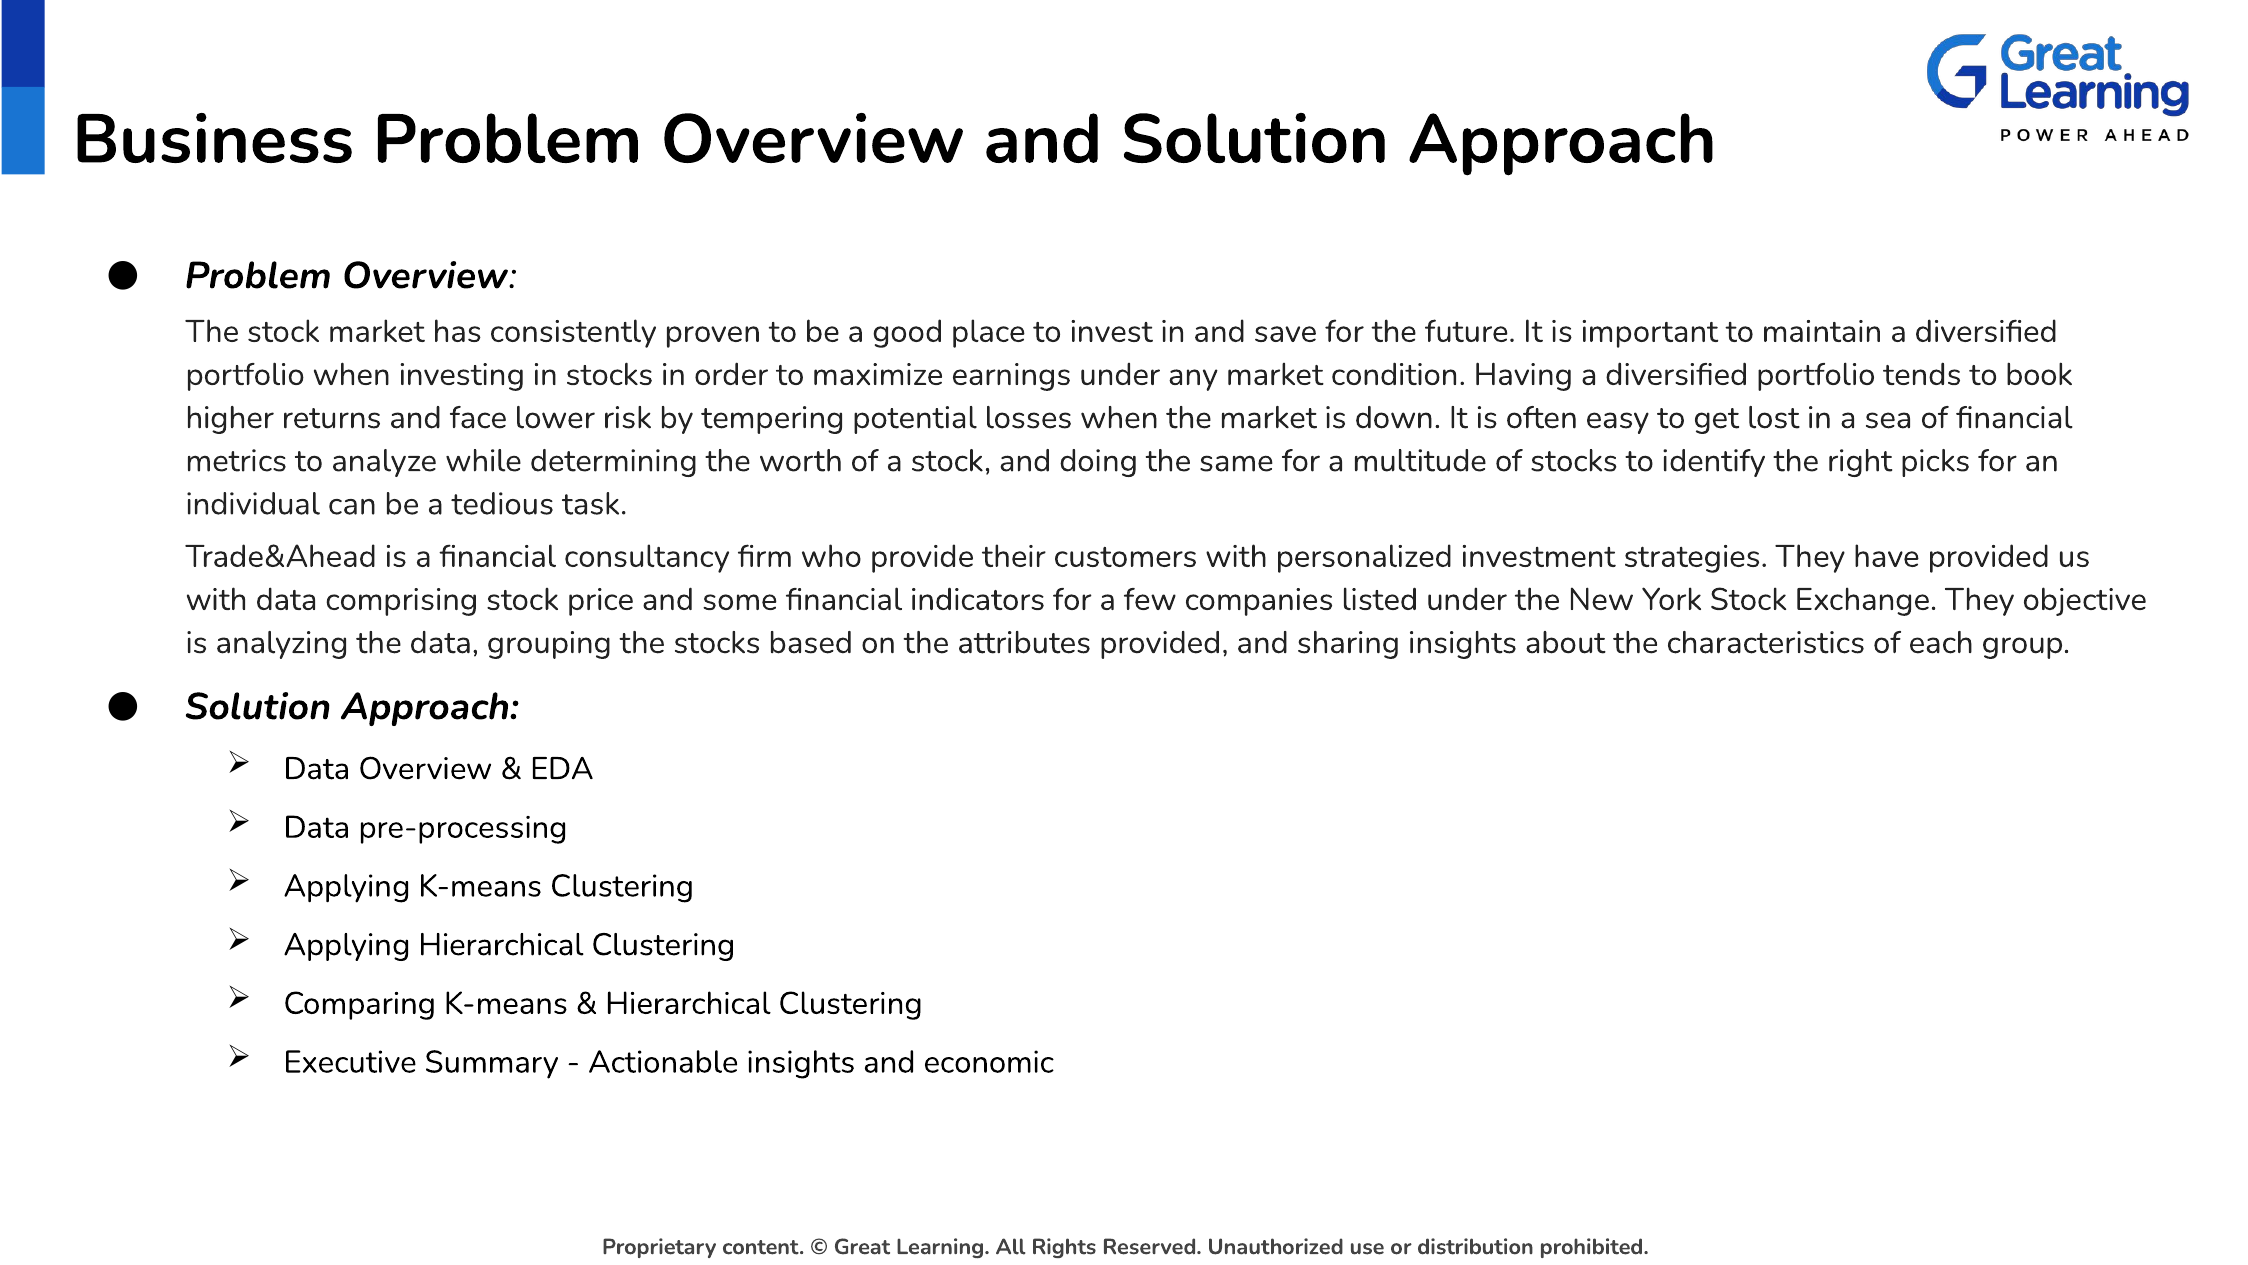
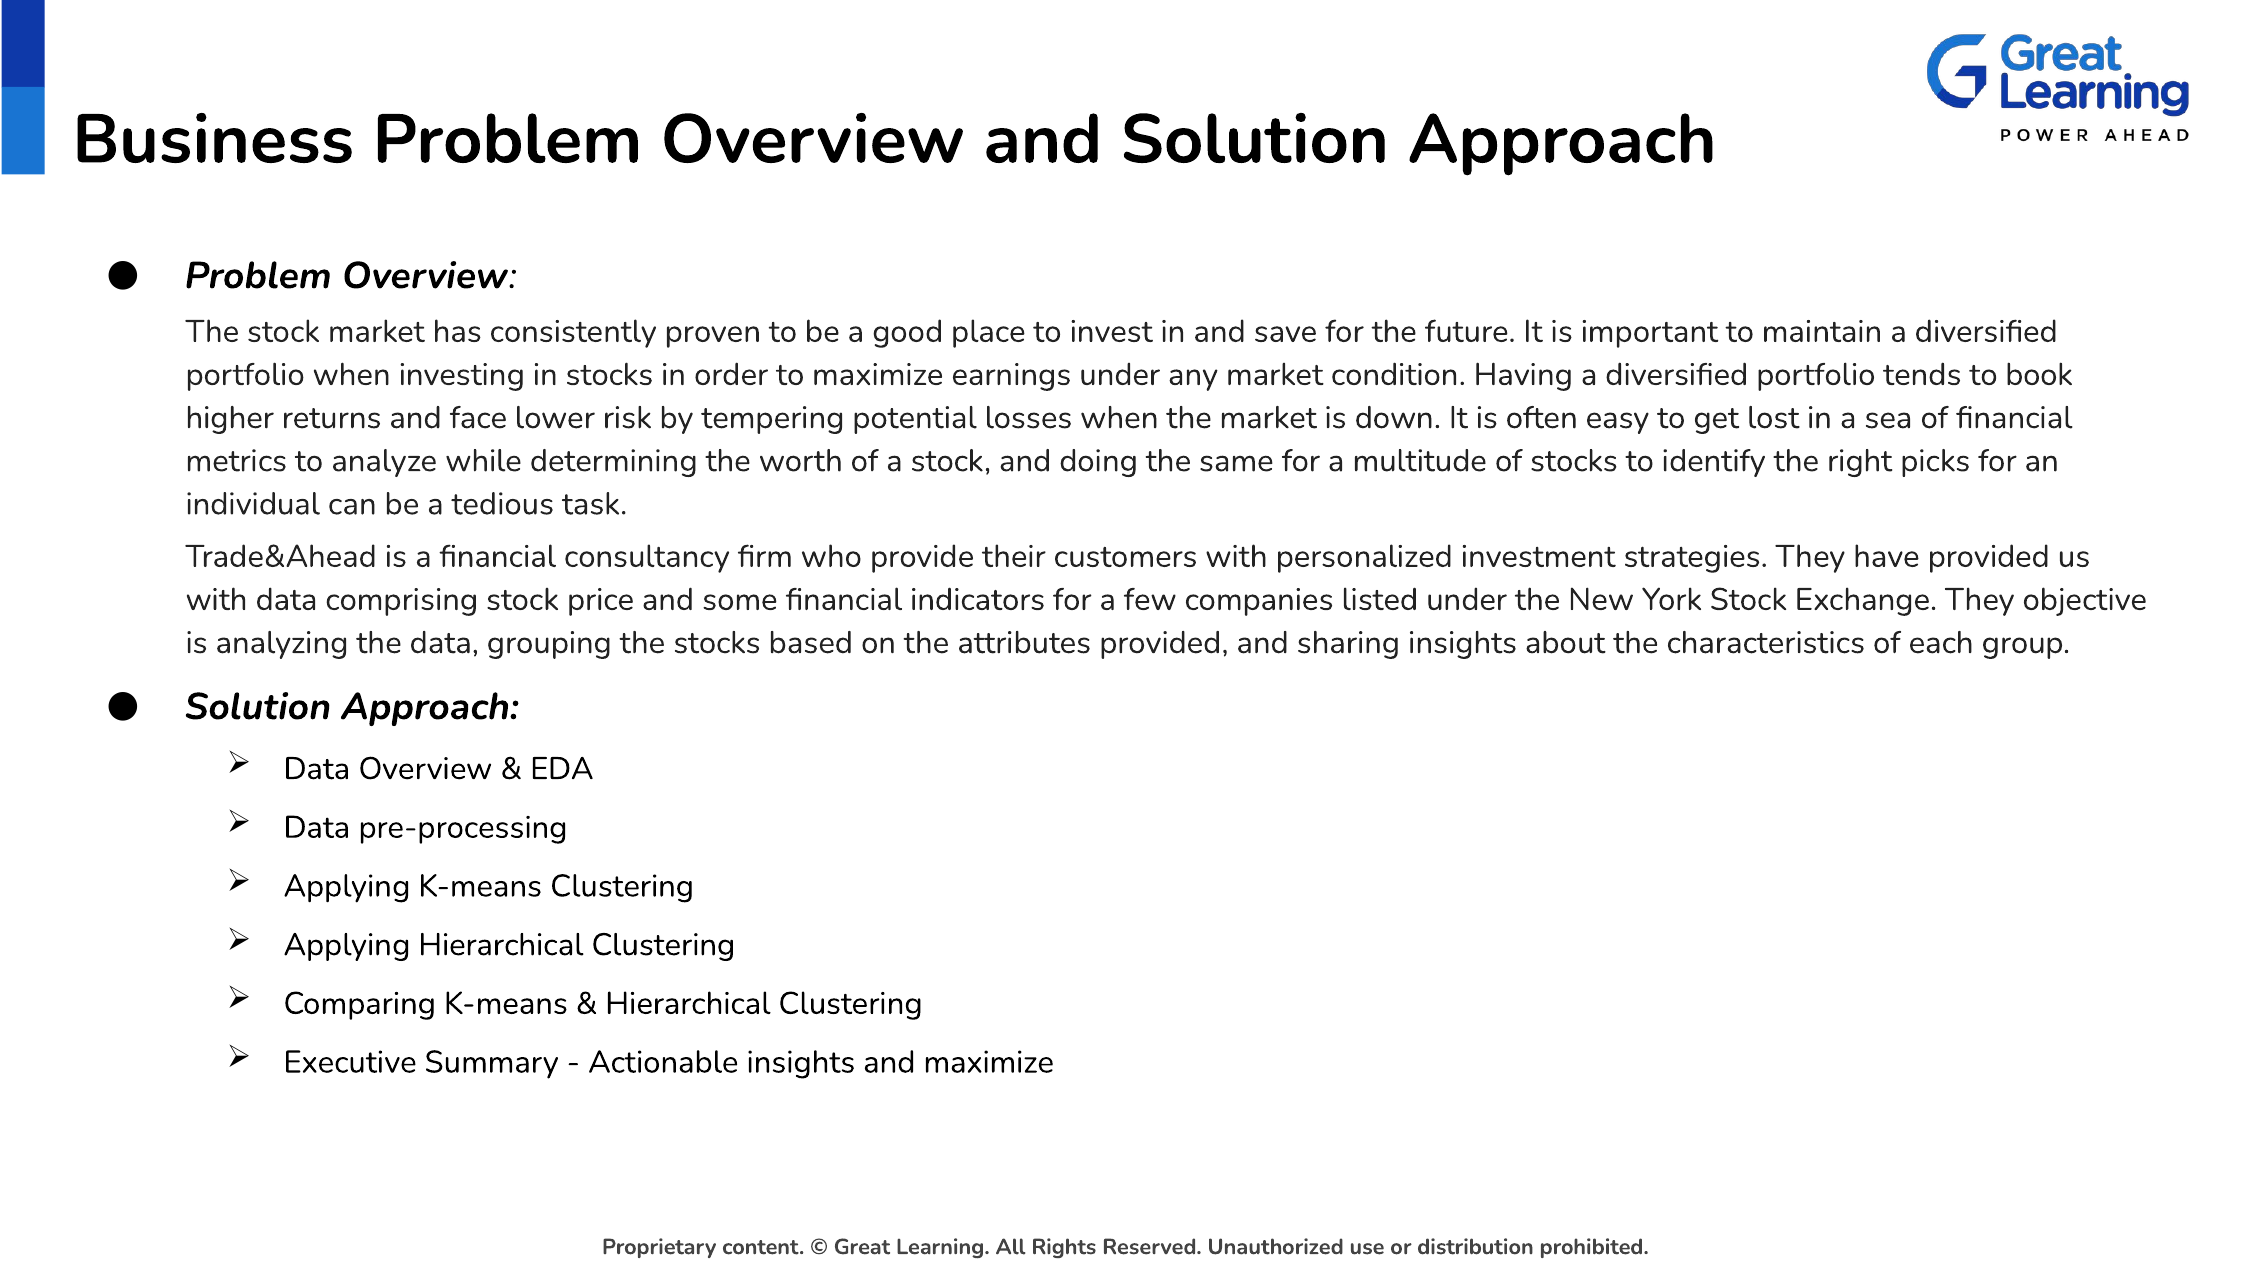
and economic: economic -> maximize (989, 1062)
